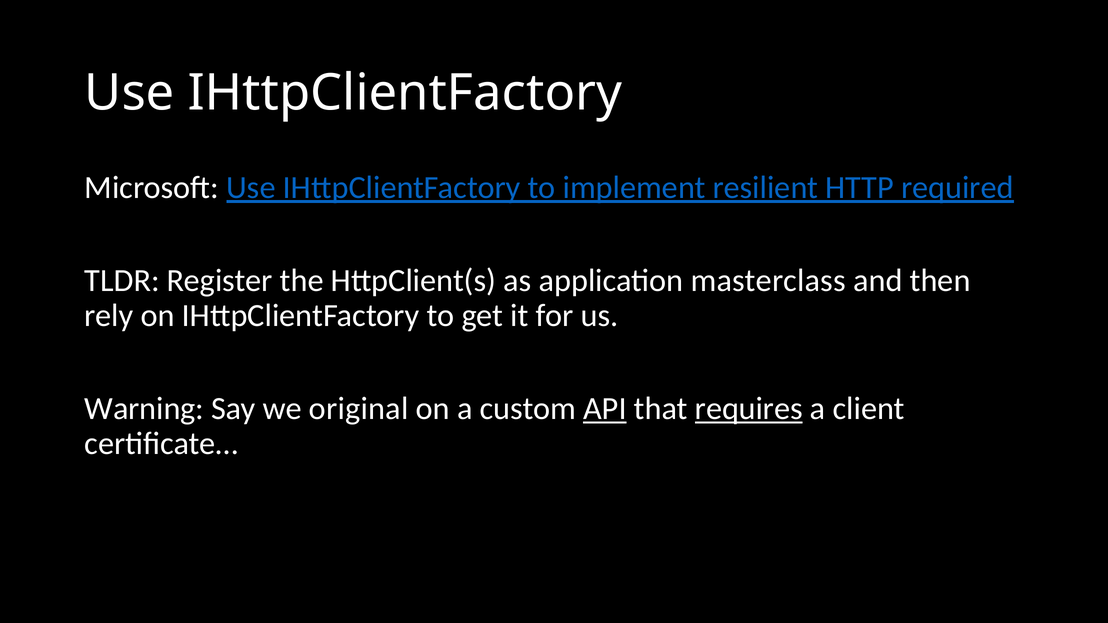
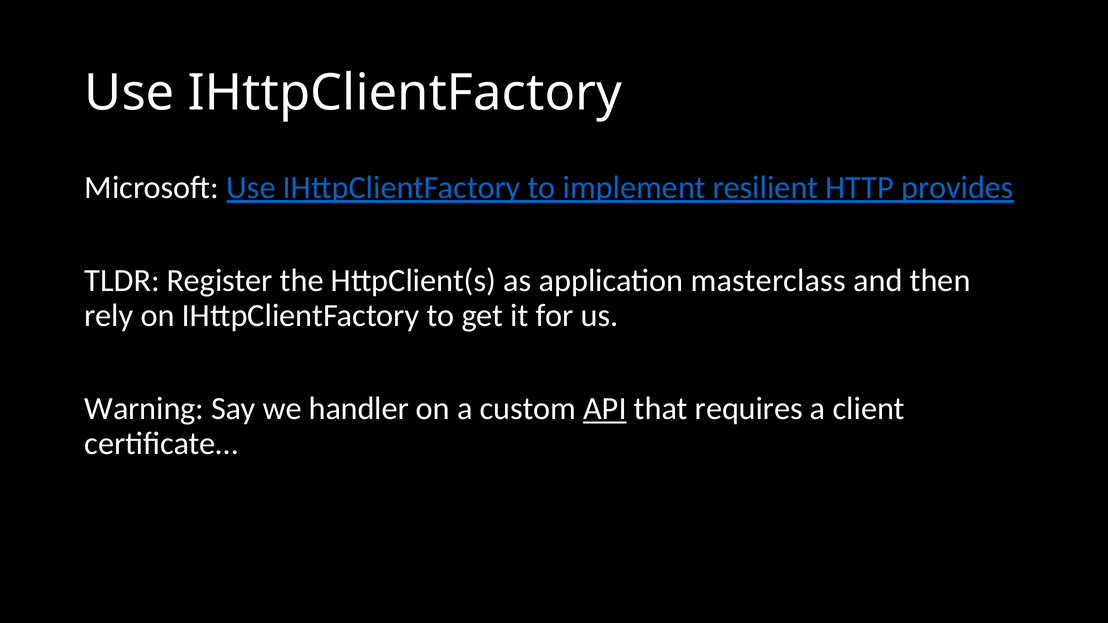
required: required -> provides (957, 188)
original: original -> handler (359, 409)
requires underline: present -> none (749, 409)
